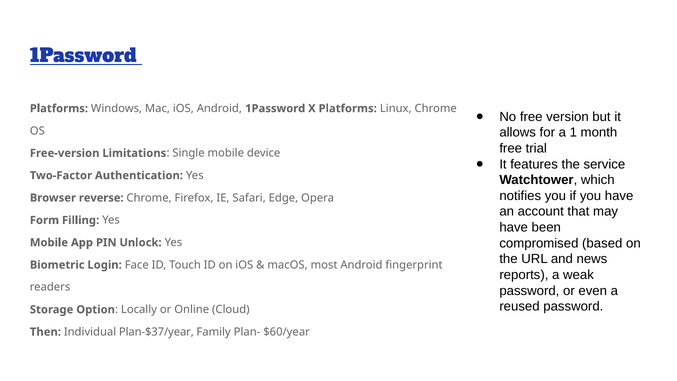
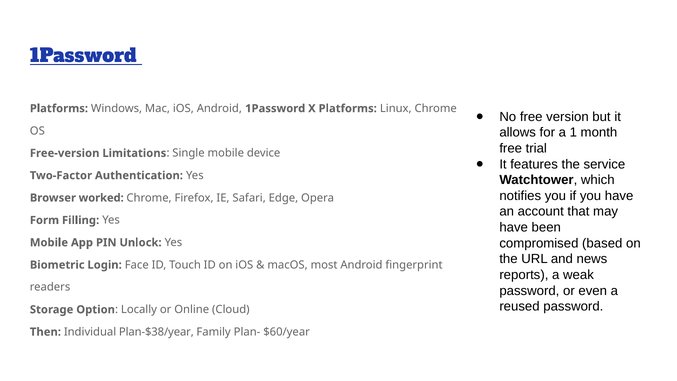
reverse: reverse -> worked (101, 198)
Plan-$37/year: Plan-$37/year -> Plan-$38/year (156, 332)
